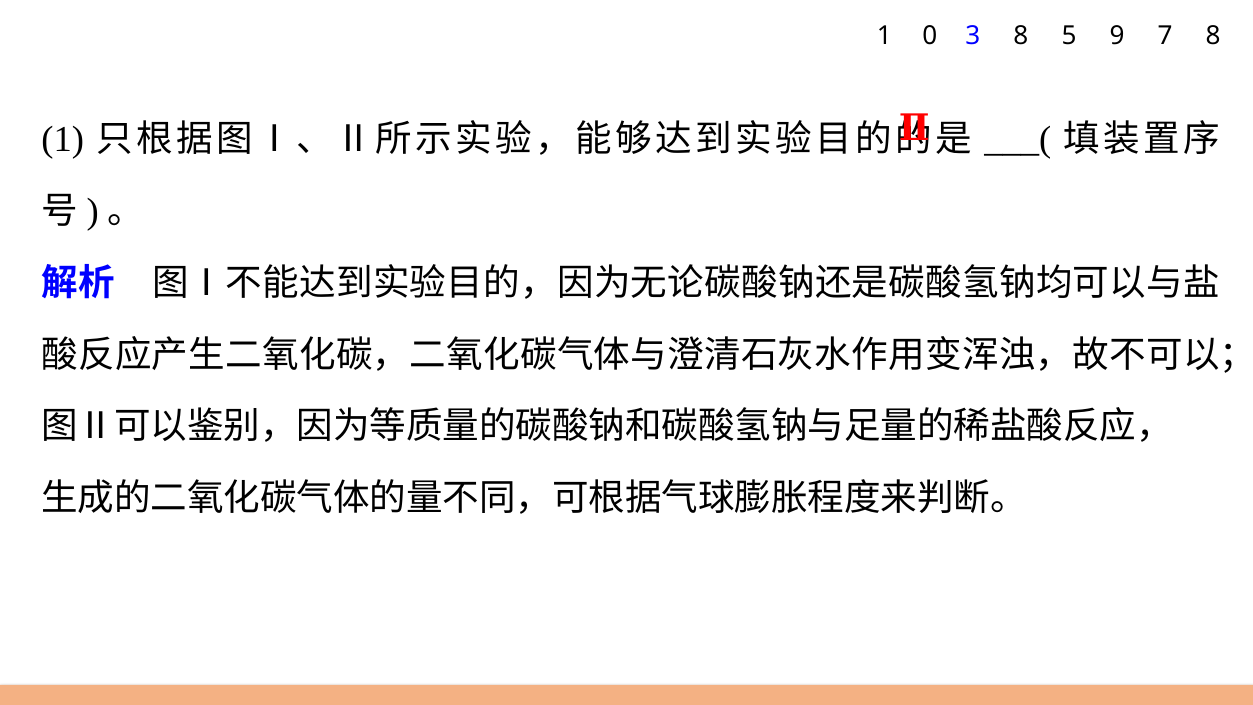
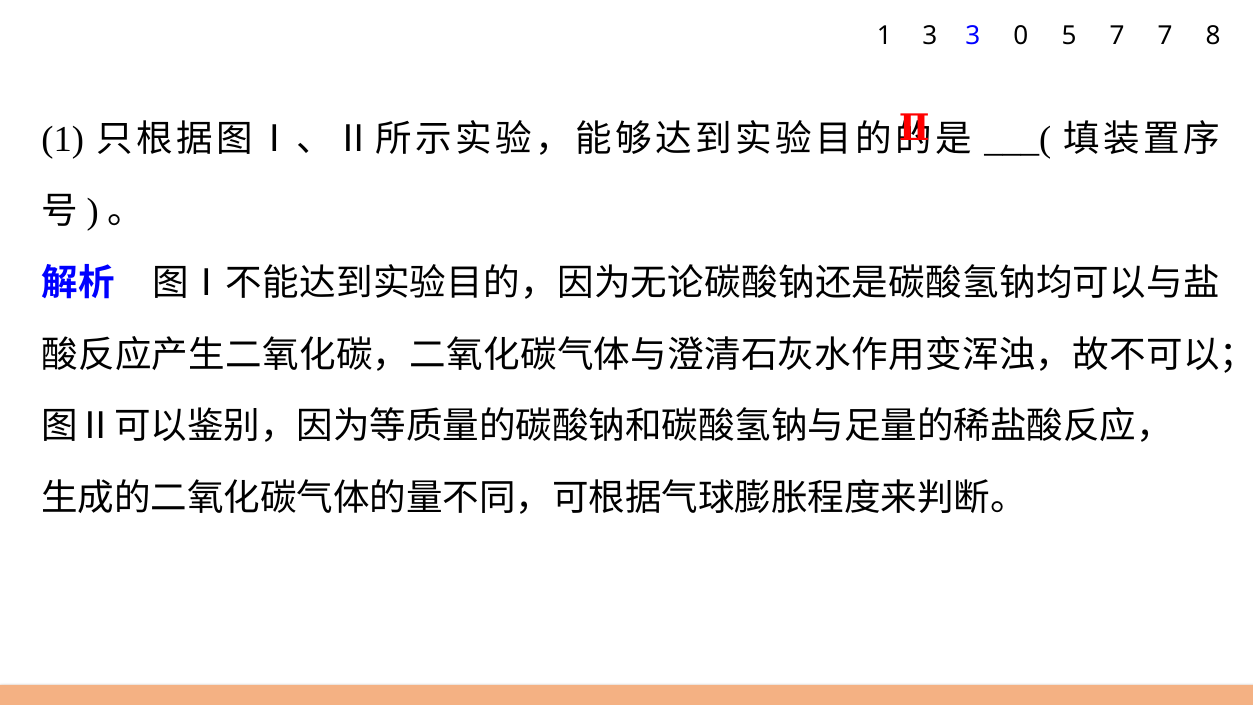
1 0: 0 -> 3 (930, 35)
3 8: 8 -> 0 (1021, 35)
5 9: 9 -> 7 (1117, 35)
